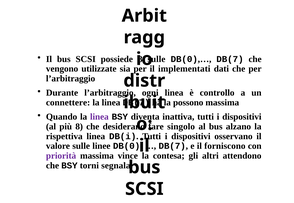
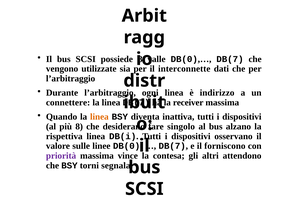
sulle: sulle -> valle (156, 59)
implementati: implementati -> interconnette (184, 69)
controllo: controllo -> indirizzo (217, 93)
possono: possono -> receiver (188, 103)
linea colour: purple -> orange (99, 117)
